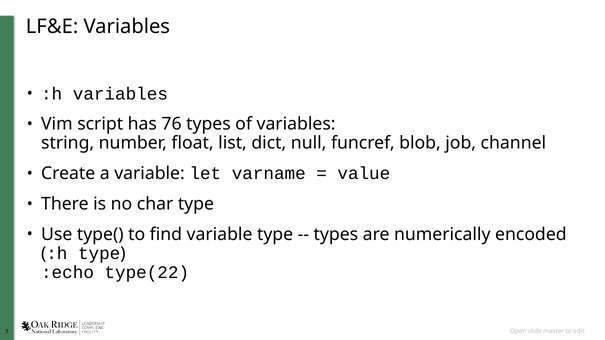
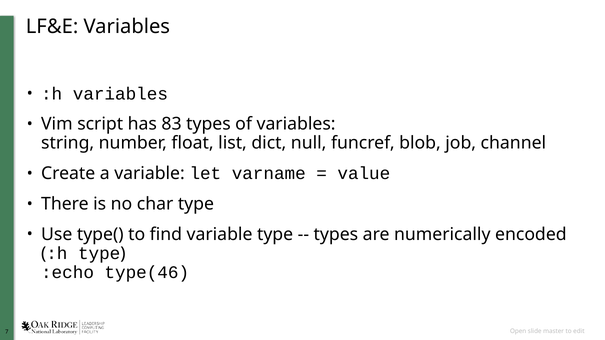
76: 76 -> 83 (172, 124)
type(22: type(22 -> type(46 (147, 273)
